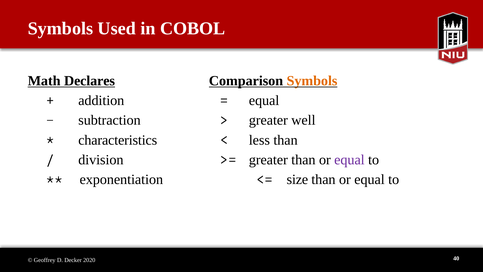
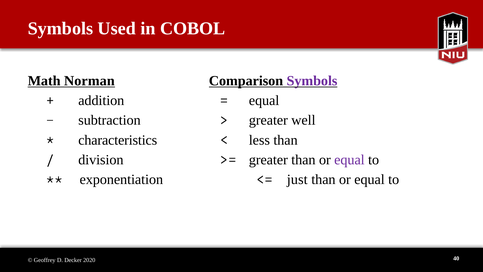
Declares: Declares -> Norman (89, 81)
Symbols colour: orange -> purple (312, 81)
size: size -> just (297, 179)
